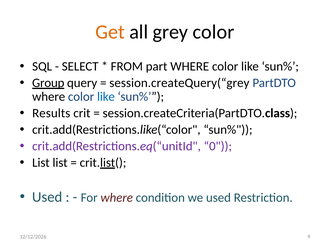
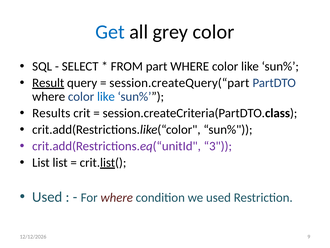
Get colour: orange -> blue (110, 32)
Group: Group -> Result (48, 83)
session.createQuery(“grey: session.createQuery(“grey -> session.createQuery(“part (179, 83)
0: 0 -> 3 (218, 146)
